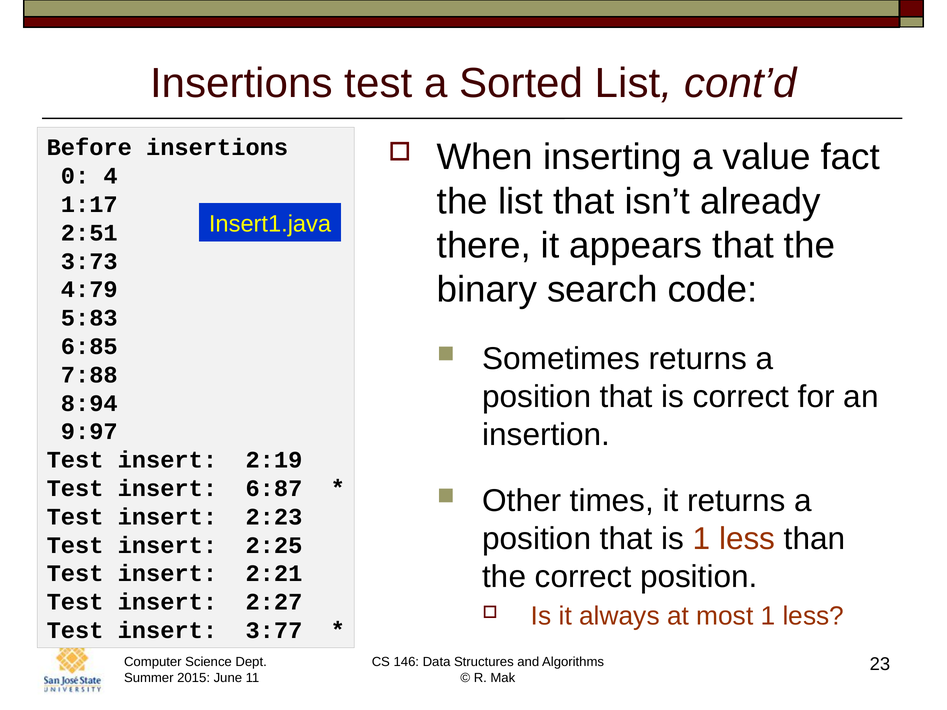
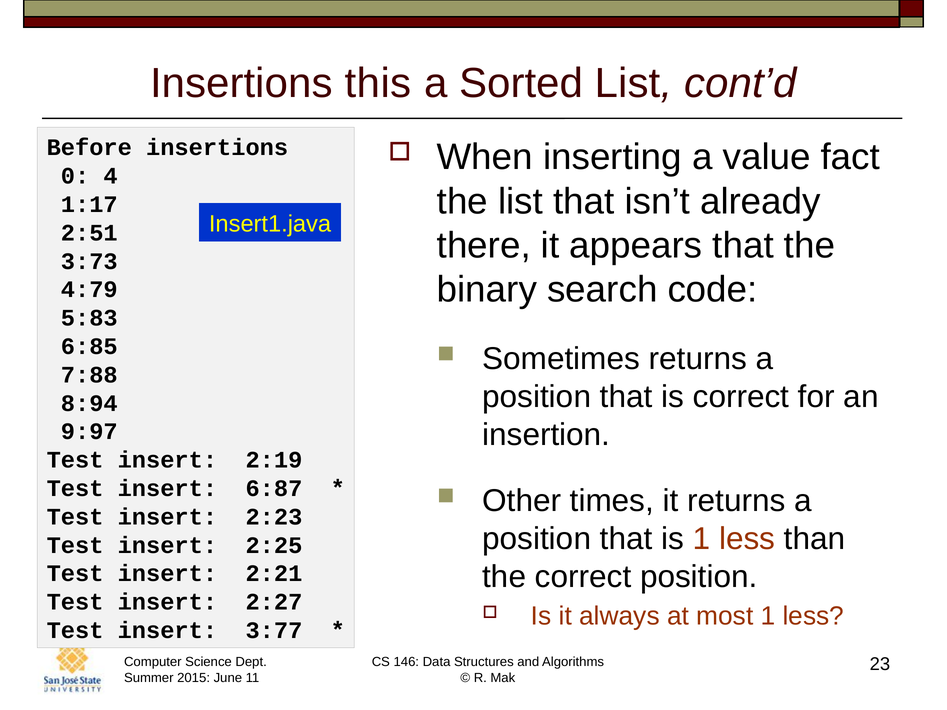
Insertions test: test -> this (378, 83)
